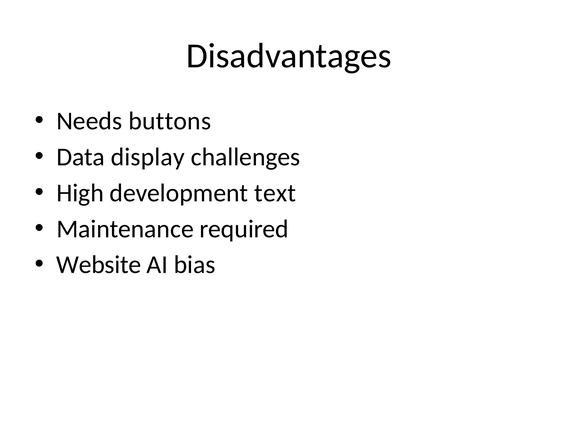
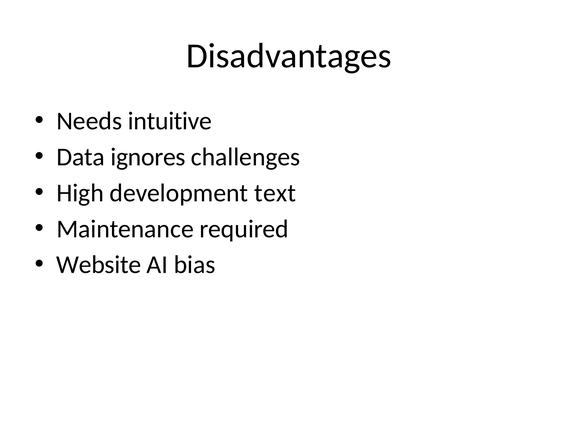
buttons: buttons -> intuitive (170, 121)
display: display -> ignores (148, 157)
